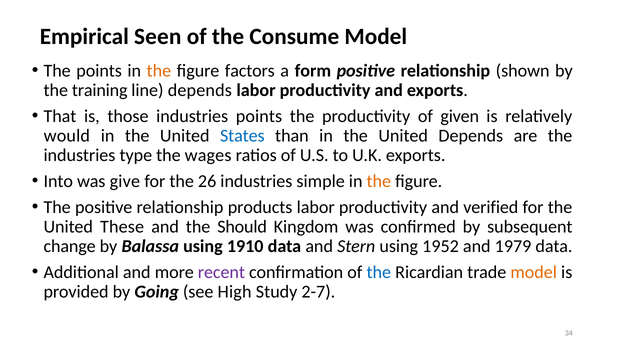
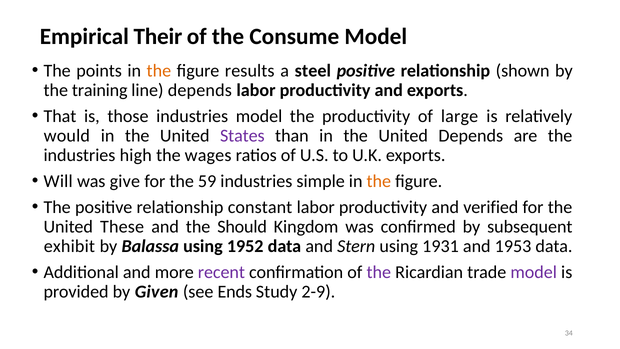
Seen: Seen -> Their (158, 36)
factors: factors -> results (250, 71)
form: form -> steel (313, 71)
industries points: points -> model (259, 116)
given: given -> large (460, 116)
States colour: blue -> purple (242, 136)
type: type -> high (136, 155)
Into: Into -> Will (58, 181)
26: 26 -> 59 (207, 181)
products: products -> constant (260, 207)
change: change -> exhibit (69, 246)
1910: 1910 -> 1952 (245, 246)
1952: 1952 -> 1931 (441, 246)
1979: 1979 -> 1953 (513, 246)
the colour: blue -> purple (379, 272)
model colour: orange -> purple (534, 272)
Going: Going -> Given (157, 291)
High: High -> Ends (235, 291)
2-7: 2-7 -> 2-9 (318, 291)
